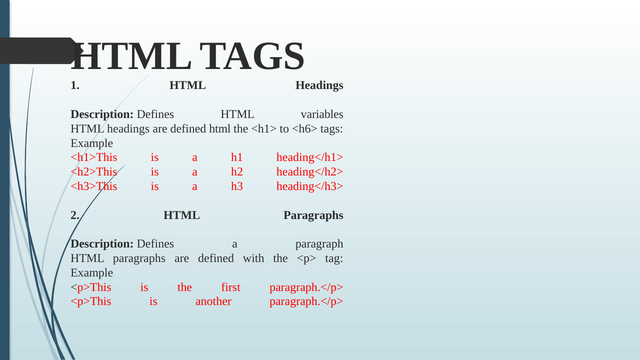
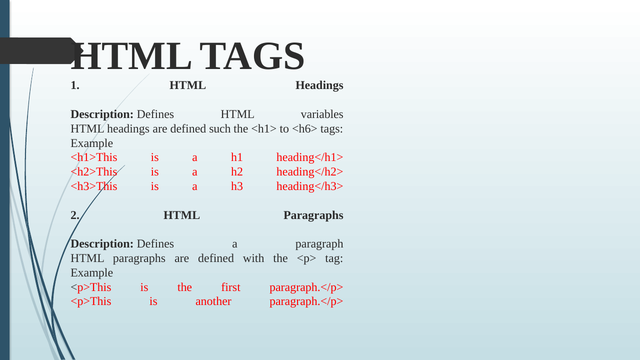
defined html: html -> such (220, 129)
